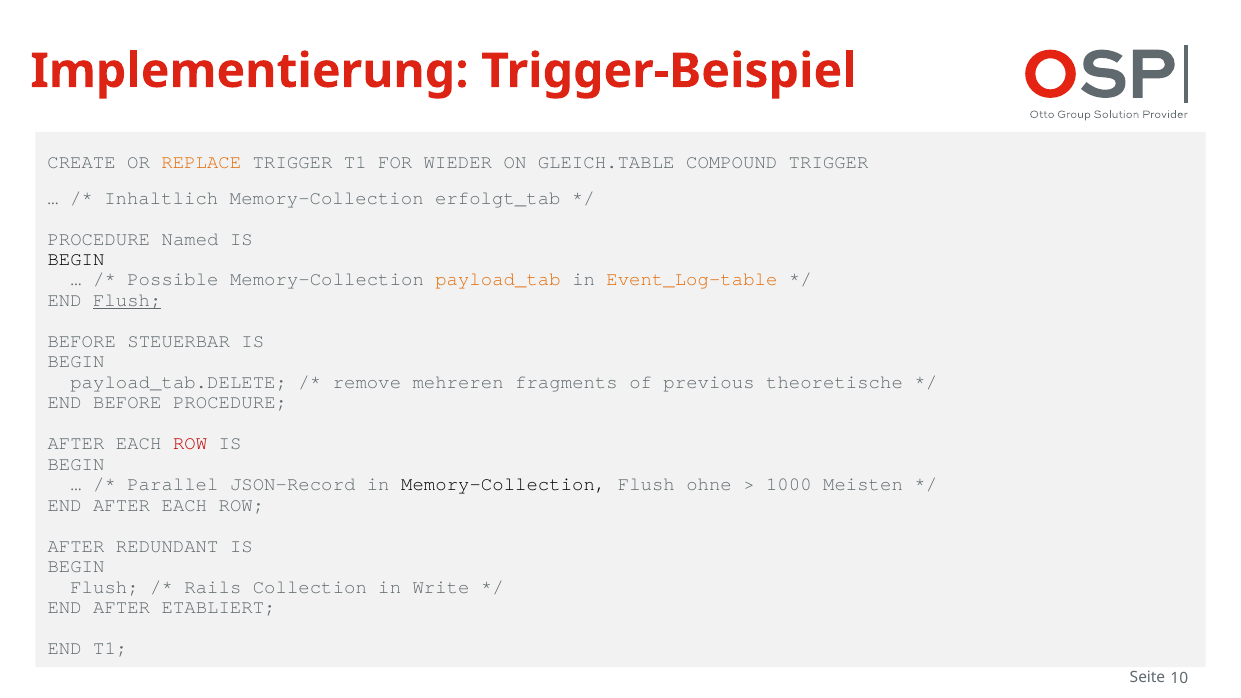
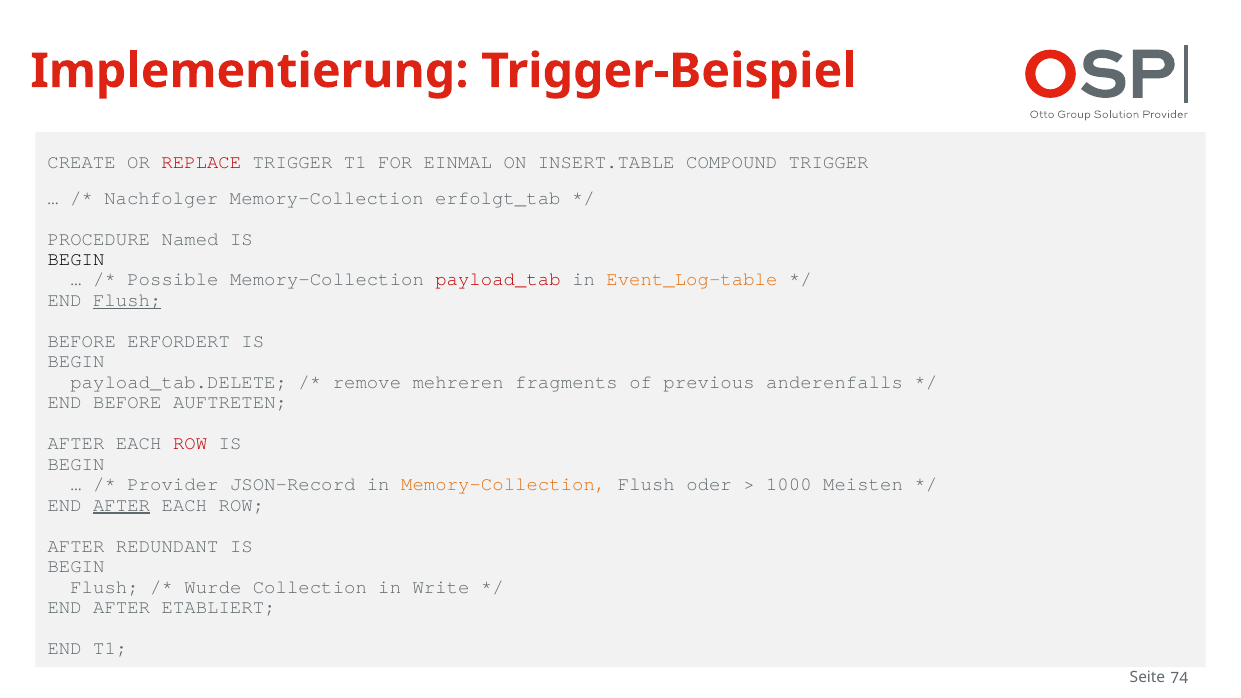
REPLACE colour: orange -> red (201, 162)
WIEDER: WIEDER -> EINMAL (458, 162)
GLEICH.TABLE: GLEICH.TABLE -> INSERT.TABLE (606, 162)
Inhaltlich: Inhaltlich -> Nachfolger (161, 198)
payload_tab colour: orange -> red (498, 280)
STEUERBAR: STEUERBAR -> ERFORDERT (179, 341)
theoretische: theoretische -> anderenfalls (835, 382)
BEFORE PROCEDURE: PROCEDURE -> AUFTRETEN (230, 403)
Parallel: Parallel -> Provider (173, 484)
Memory-Collection colour: black -> orange (504, 484)
ohne: ohne -> oder (709, 484)
AFTER underline: none -> present (122, 505)
Rails: Rails -> Wurde (213, 587)
10: 10 -> 74 (1179, 678)
